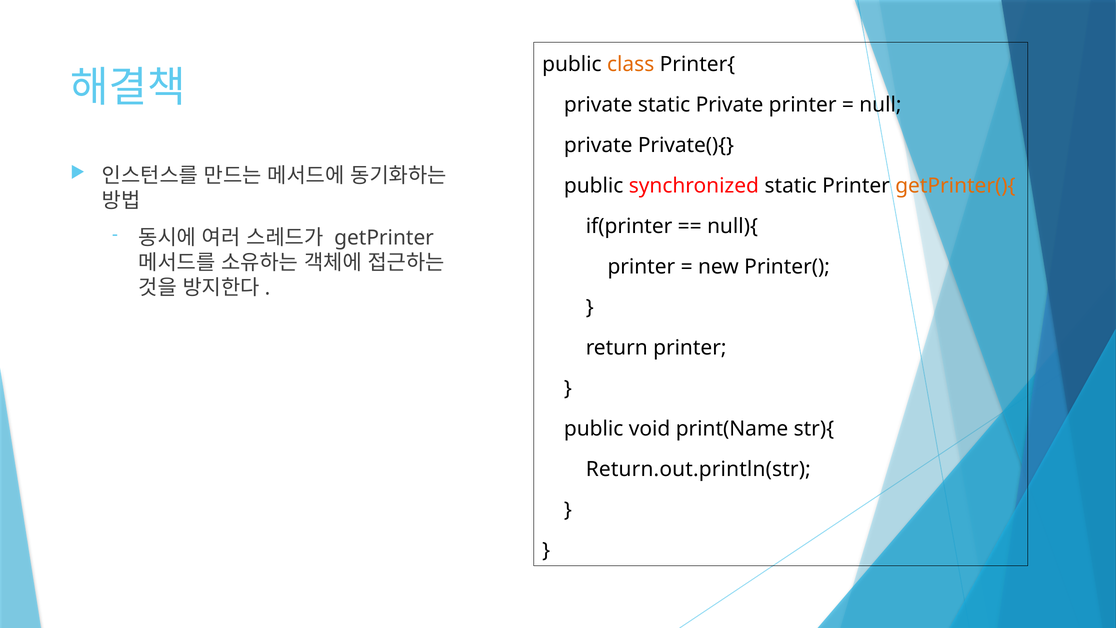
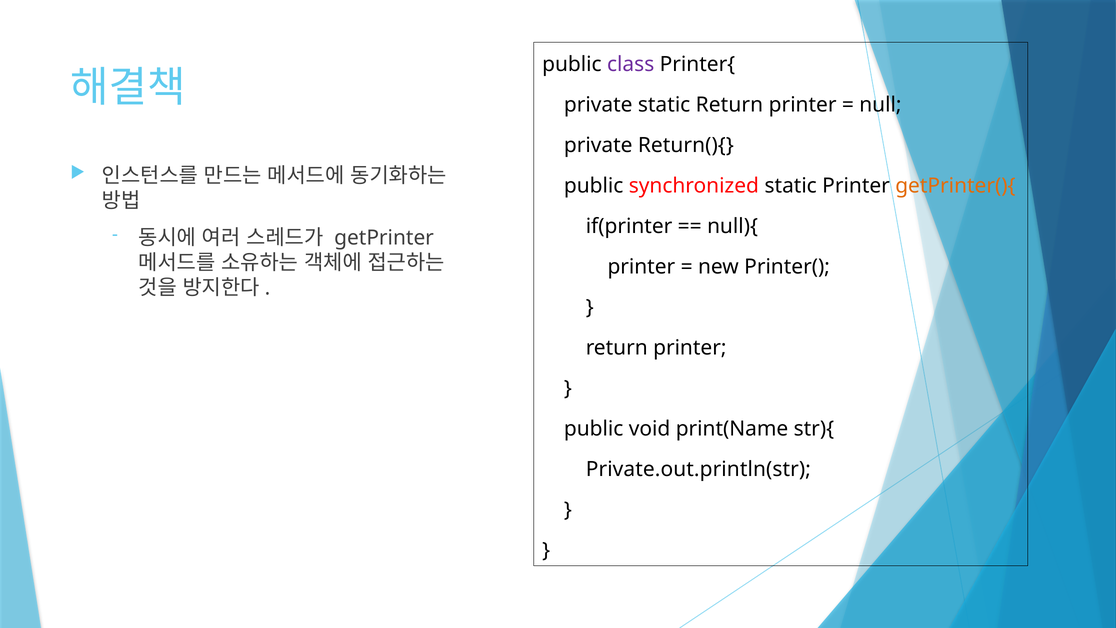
class colour: orange -> purple (631, 64)
static Private: Private -> Return (729, 105)
Private(){: Private(){ -> Return(){ (686, 145)
Return.out.println(str: Return.out.println(str -> Private.out.println(str (698, 469)
